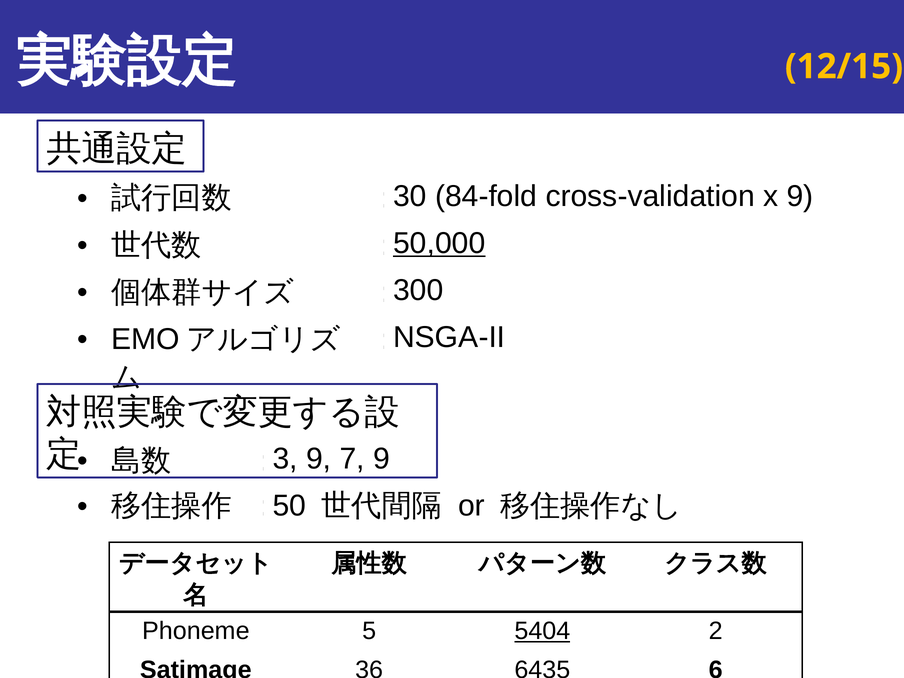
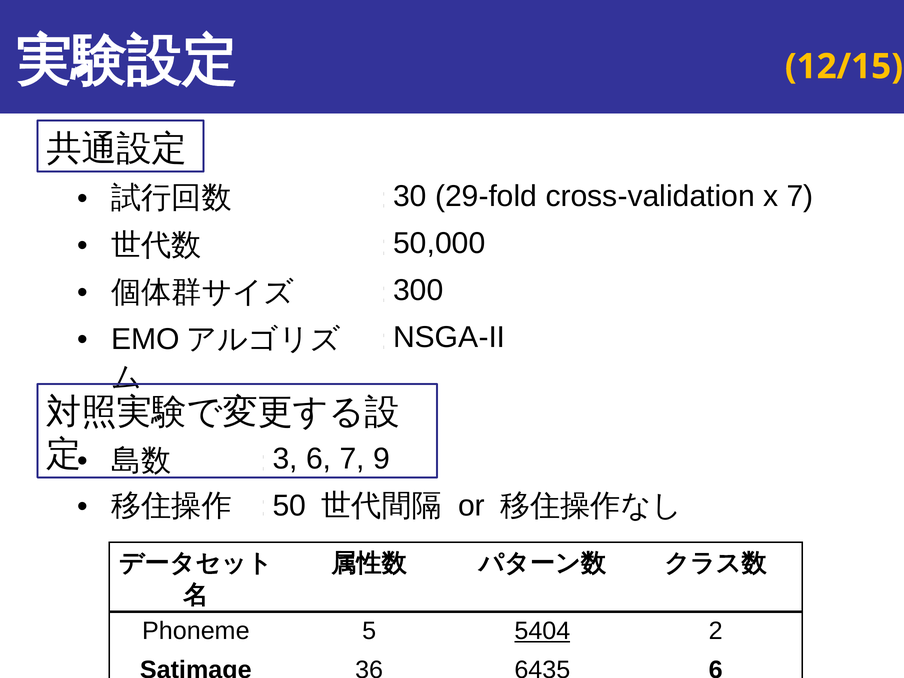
84-fold: 84-fold -> 29-fold (486, 196)
x 9: 9 -> 7 (800, 196)
50,000 underline: present -> none (439, 243)
3 9: 9 -> 6 (319, 459)
